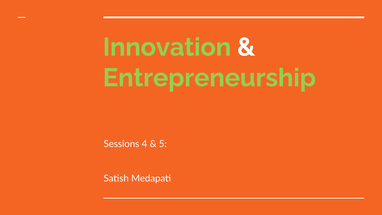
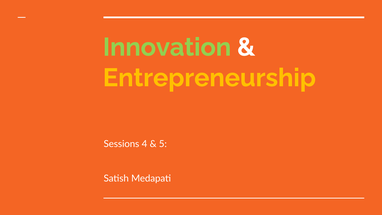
Entrepreneurship colour: light green -> yellow (209, 78)
